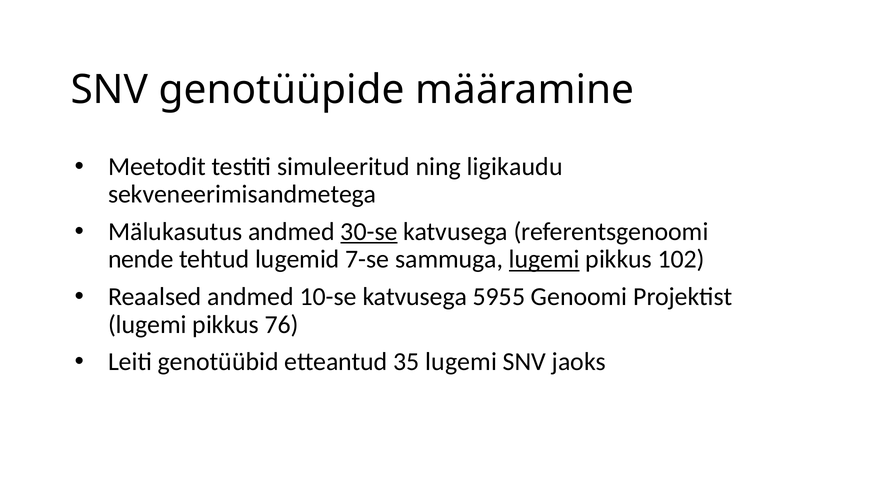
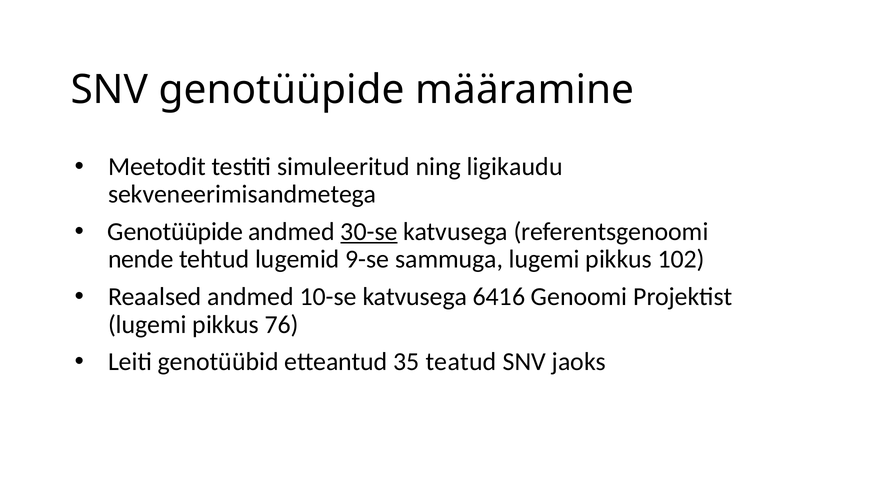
Mälukasutus: Mälukasutus -> Genotüüpide (175, 231)
7-se: 7-se -> 9-se (367, 259)
lugemi underline: present -> none (544, 259)
5955: 5955 -> 6416 (499, 297)
35 lugemi: lugemi -> teatud (461, 362)
